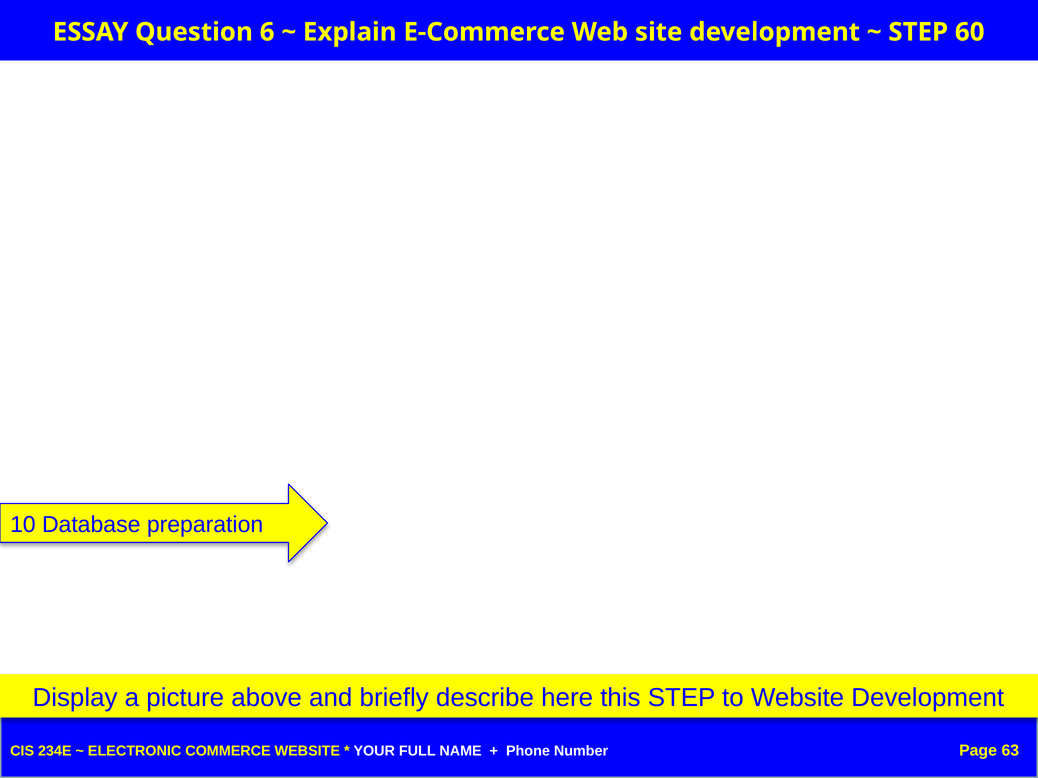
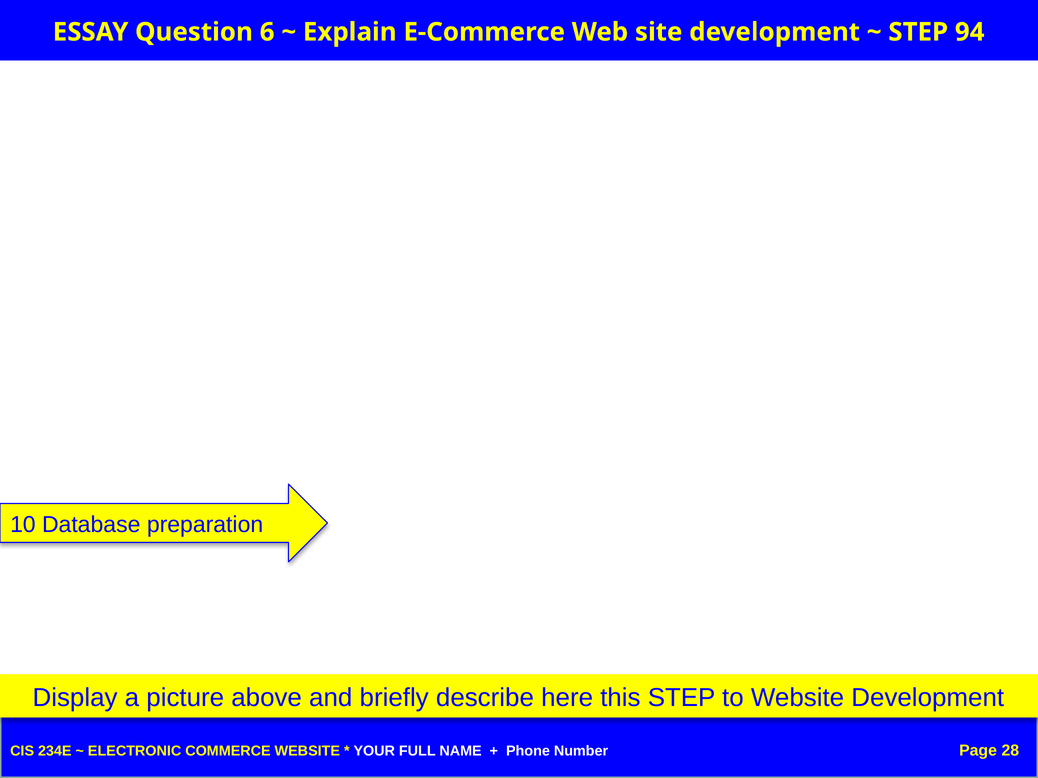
60: 60 -> 94 (970, 32)
63: 63 -> 28 (1010, 751)
